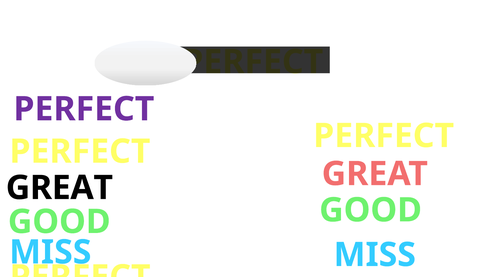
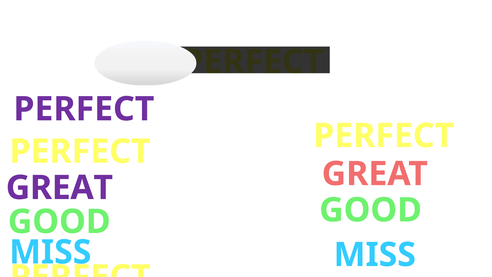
GREAT colour: black -> purple (59, 188)
